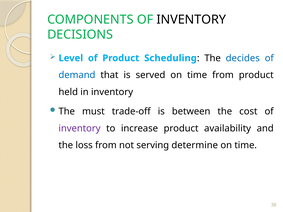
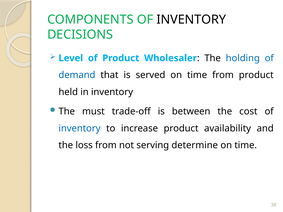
Scheduling: Scheduling -> Wholesaler (171, 58)
decides: decides -> holding (243, 58)
inventory colour: purple -> blue (80, 128)
